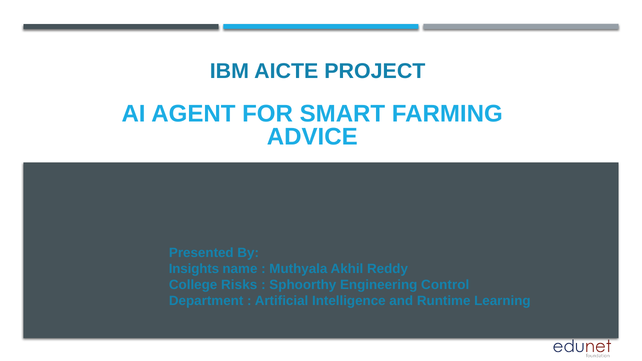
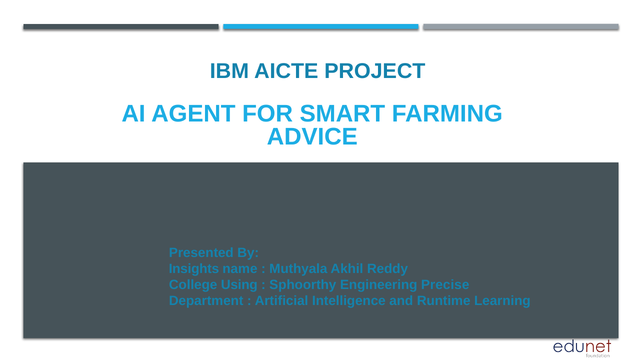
Risks: Risks -> Using (239, 285)
Control: Control -> Precise (445, 285)
